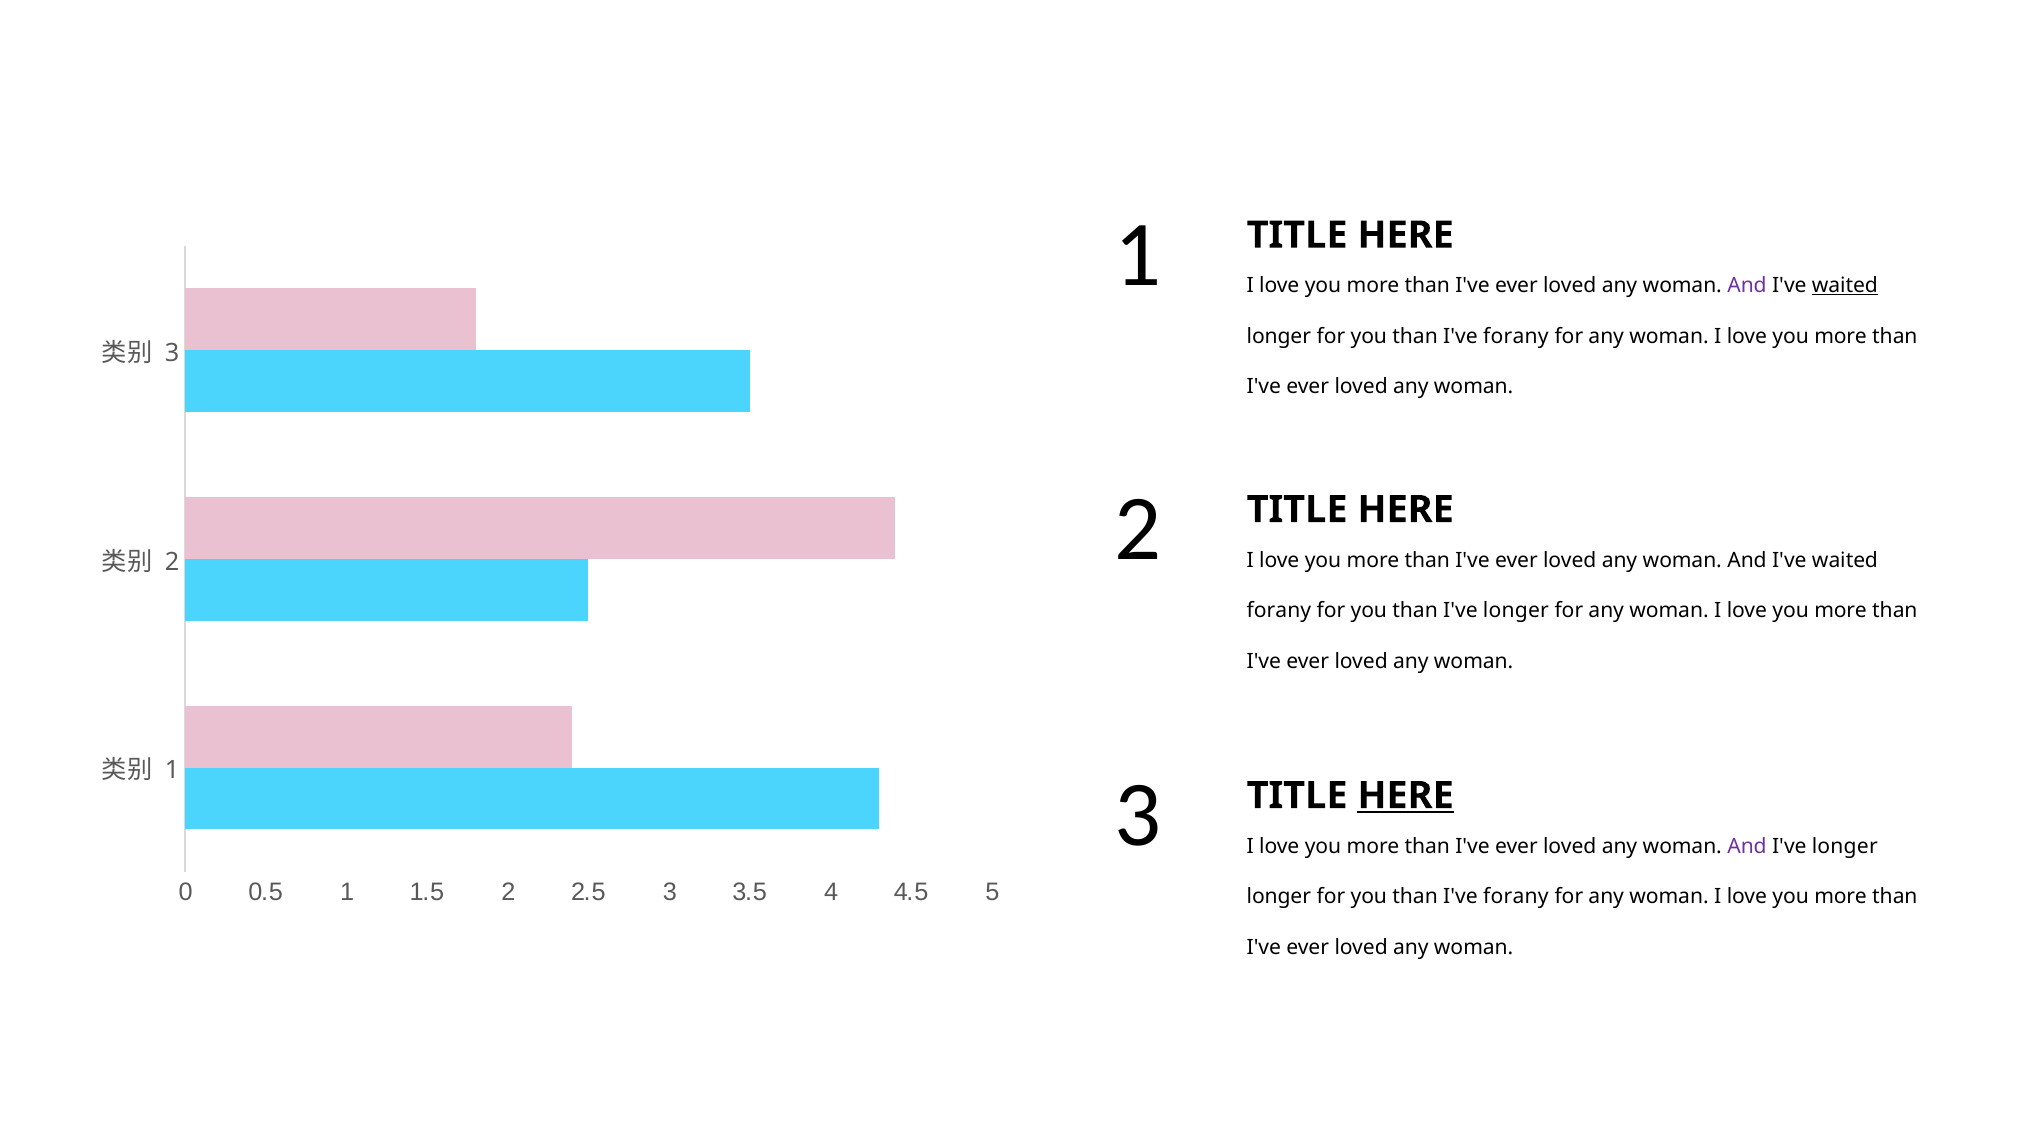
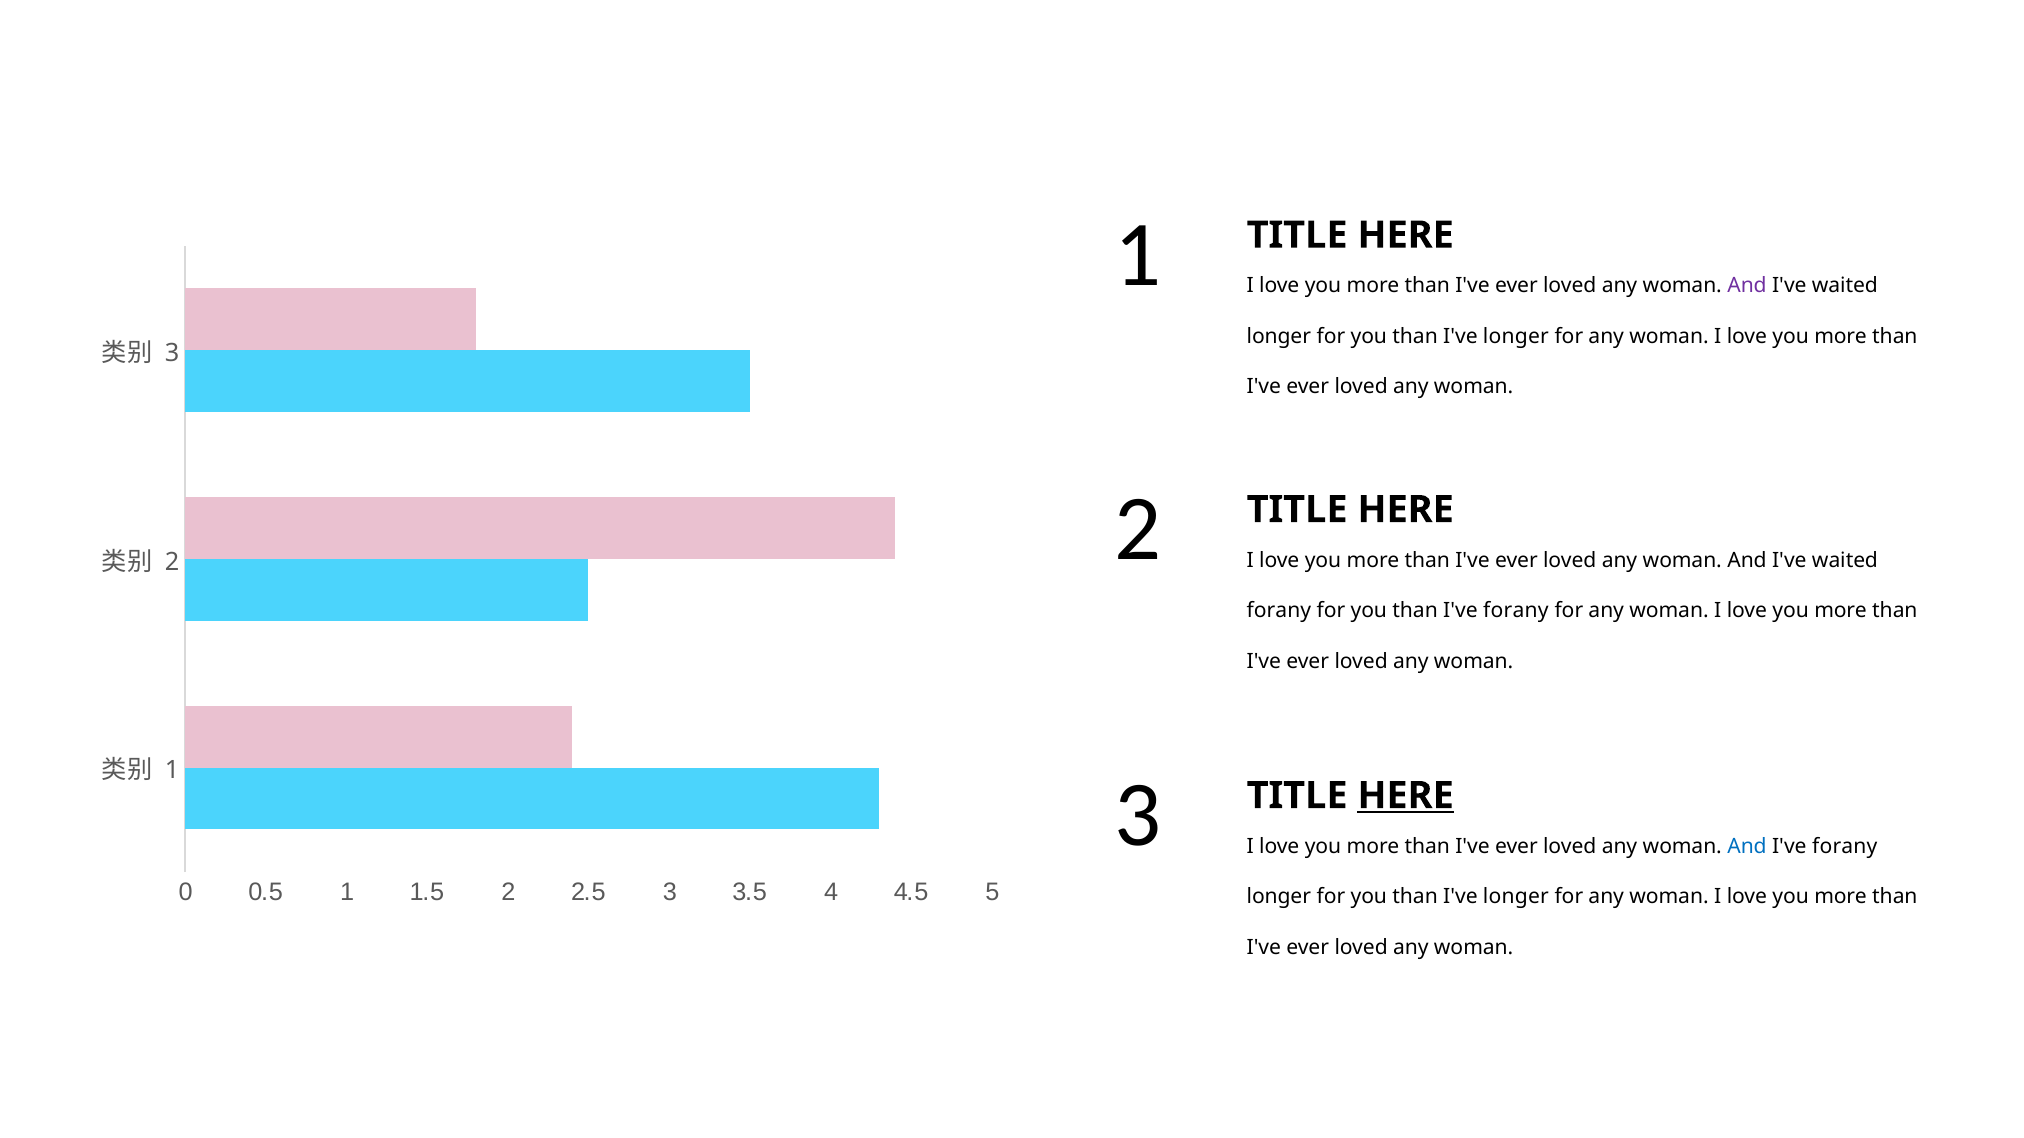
waited underline: present -> none (1845, 286)
forany: forany -> longer (1516, 336)
than I've longer: longer -> forany (1516, 611)
And colour: purple -> blue (1747, 846)
longer: longer -> forany (1845, 846)
forany: forany -> longer (1516, 897)
